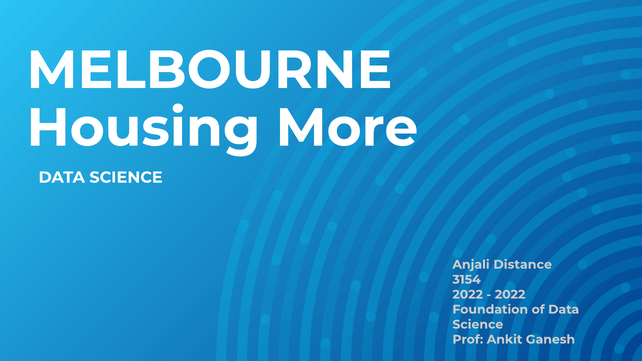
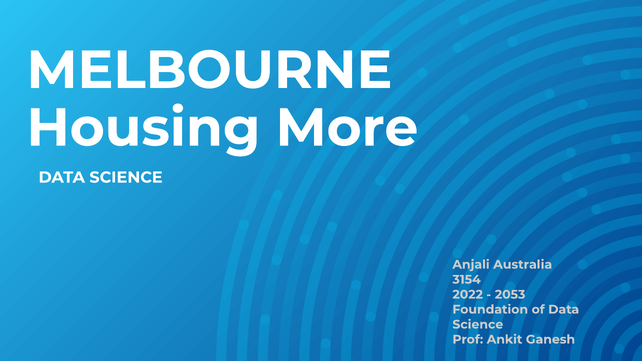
Distance: Distance -> Australia (523, 265)
2022: 2022 -> 2053 (510, 295)
